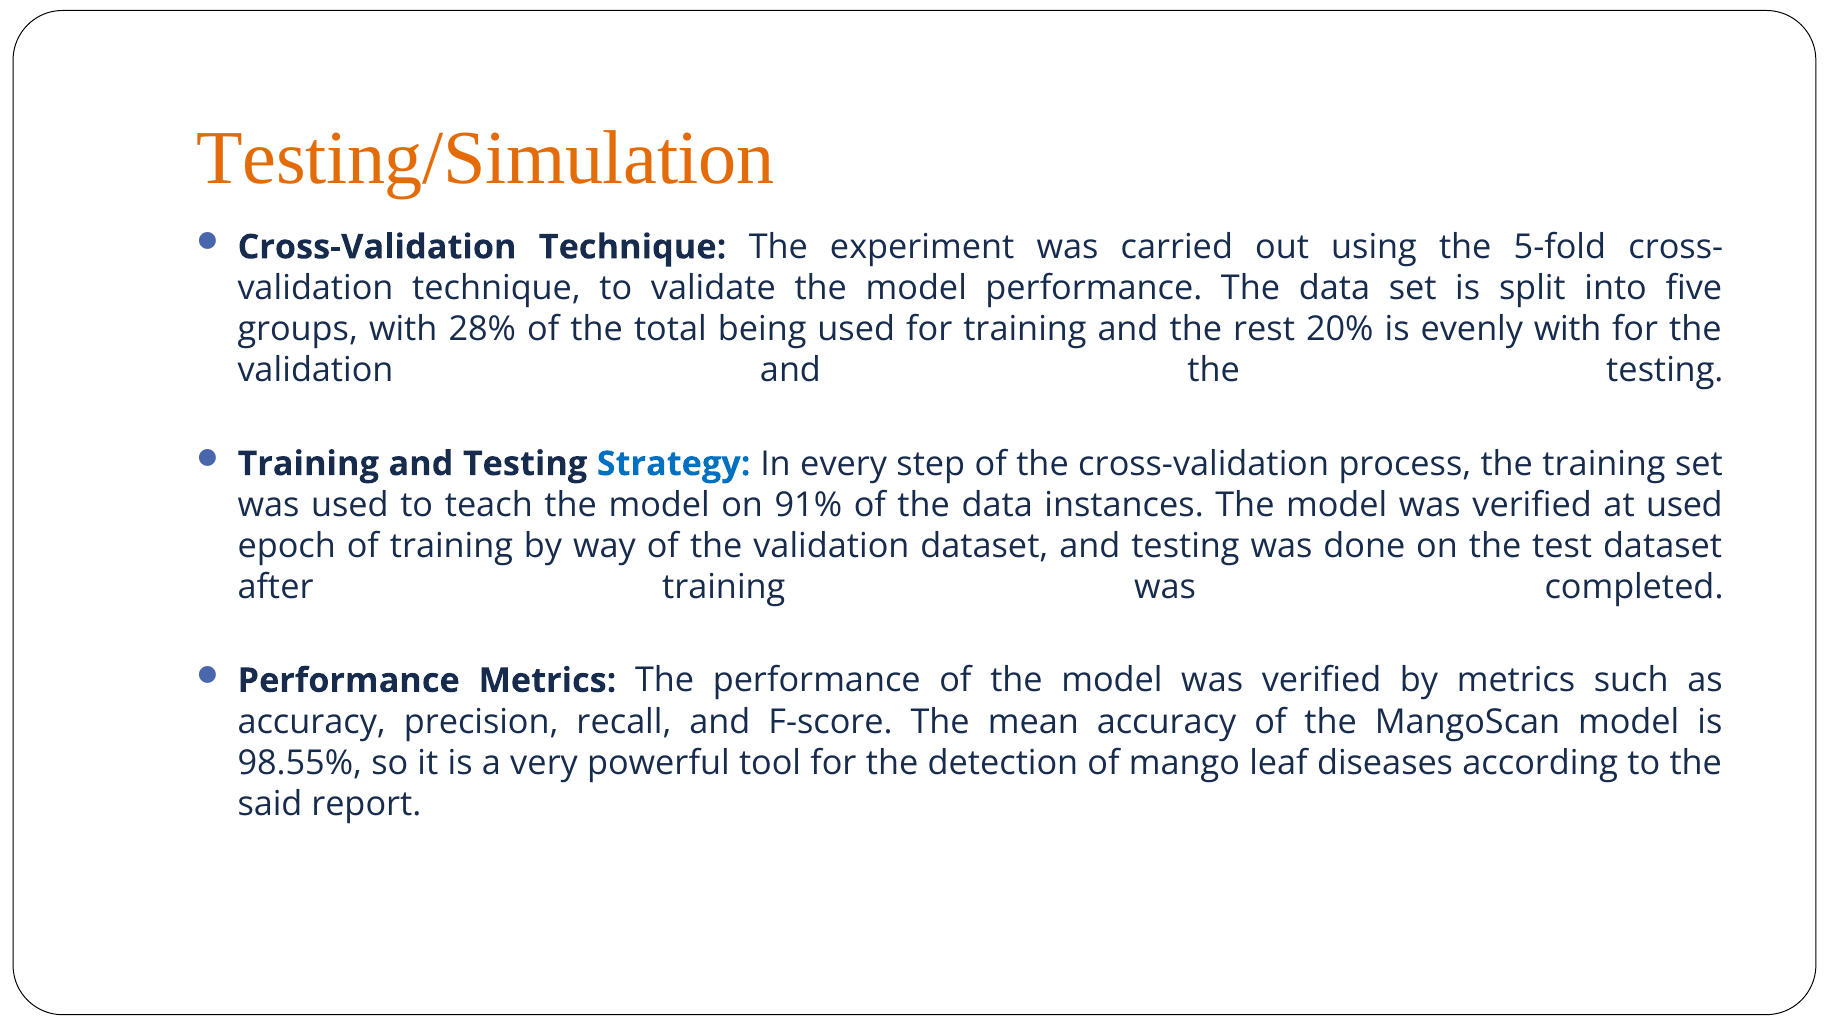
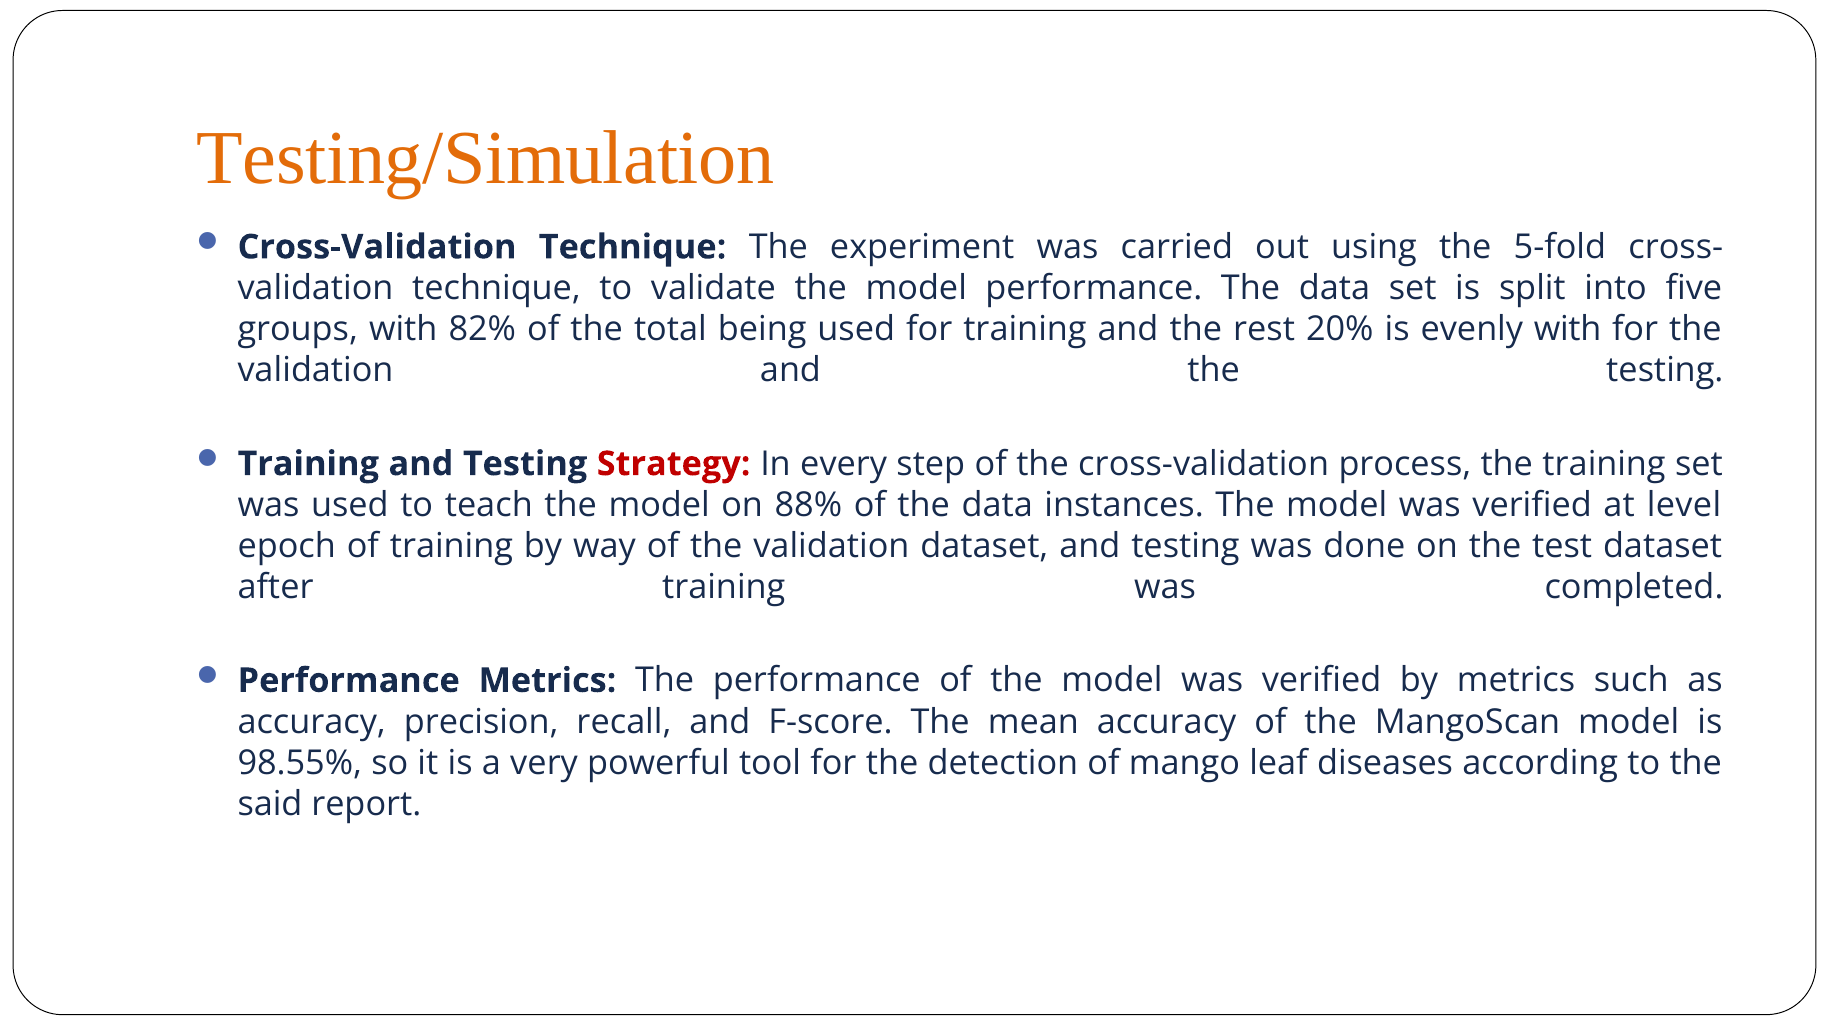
28%: 28% -> 82% (482, 329)
Strategy colour: blue -> red (674, 464)
91%: 91% -> 88% (808, 505)
at used: used -> level (1684, 505)
